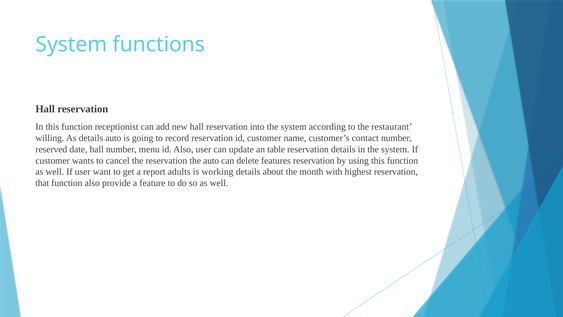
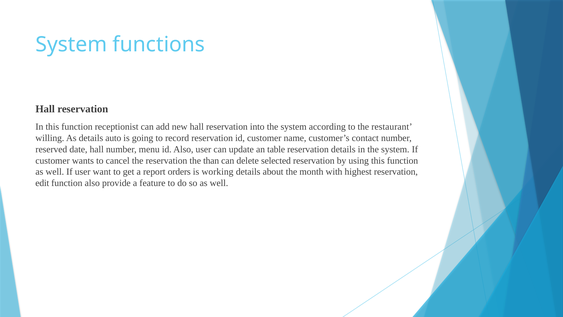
the auto: auto -> than (211, 160)
features: features -> selected (276, 160)
adults: adults -> orders (179, 172)
that: that -> edit (42, 183)
